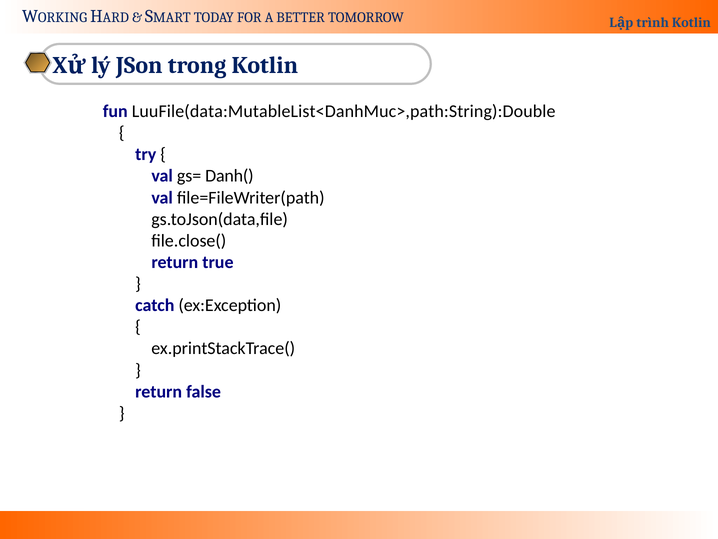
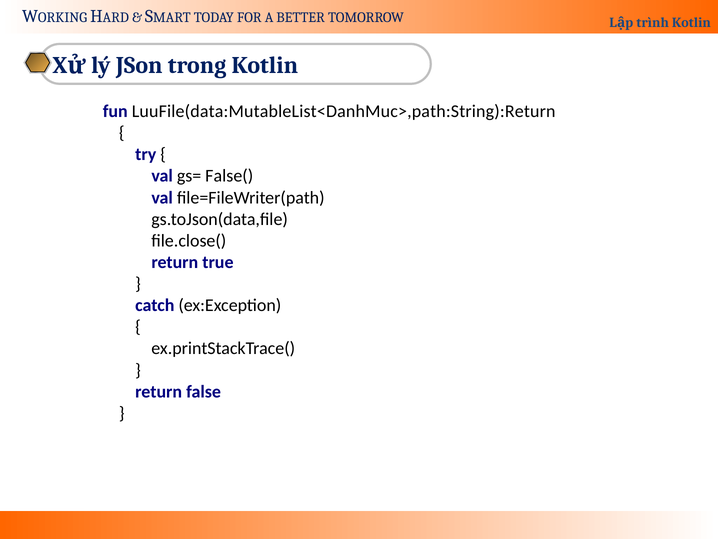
LuuFile(data:MutableList<DanhMuc>,path:String):Double: LuuFile(data:MutableList<DanhMuc>,path:String):Double -> LuuFile(data:MutableList<DanhMuc>,path:String):Return (344, 111)
Danh(: Danh( -> False( (229, 176)
